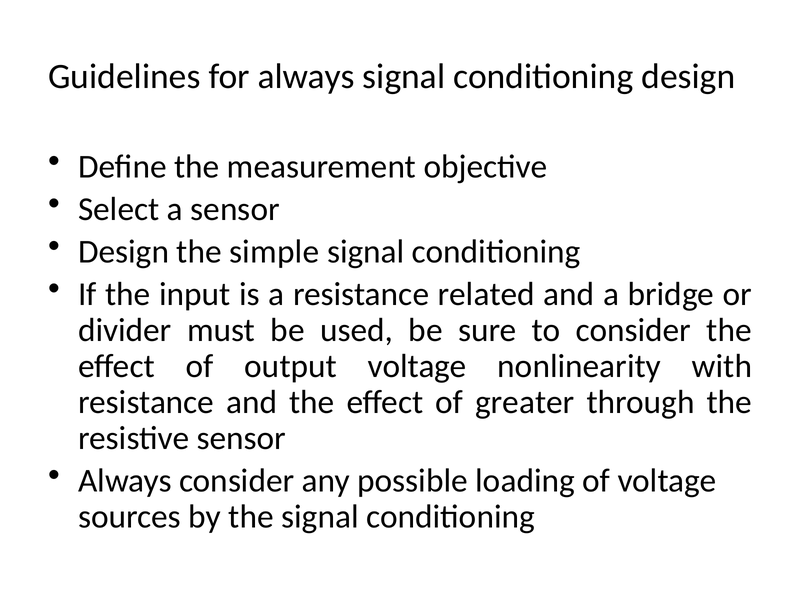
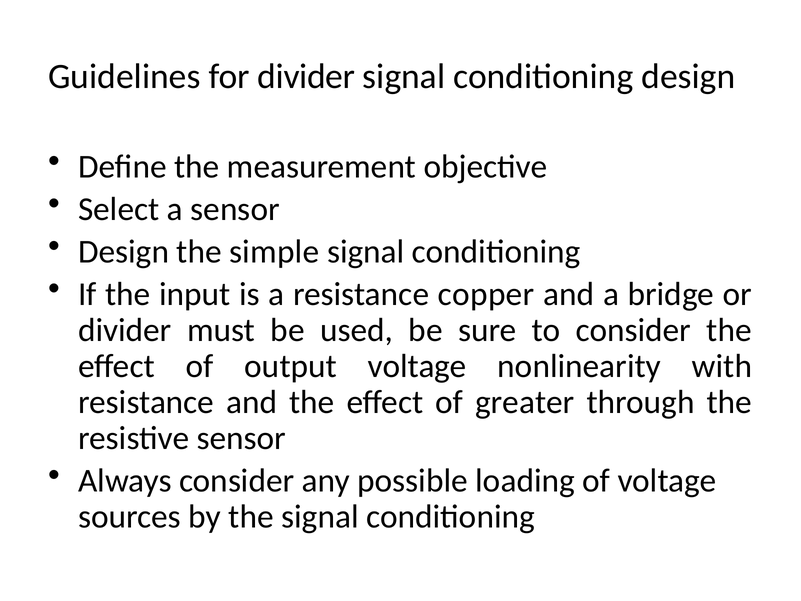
for always: always -> divider (306, 77)
related: related -> copper (486, 294)
